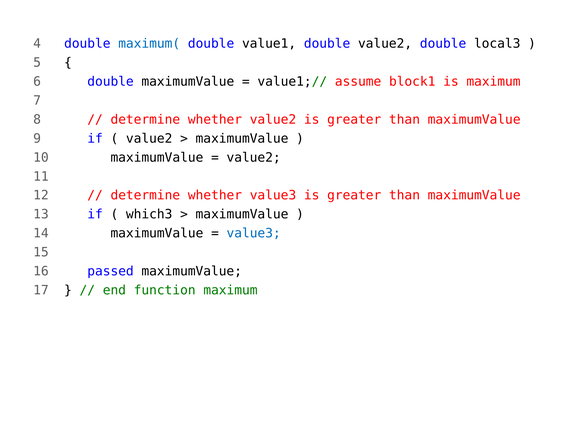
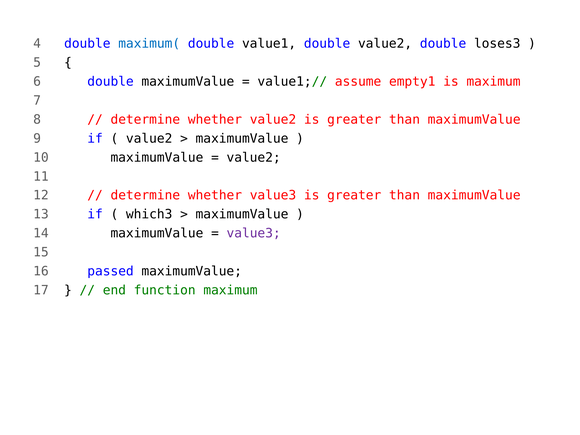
local3: local3 -> loses3 (497, 43)
block1: block1 -> empty1 (412, 81)
value3 colour: blue -> purple (254, 233)
